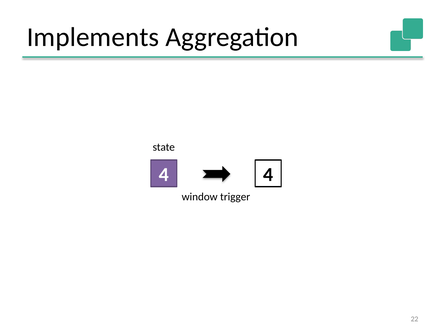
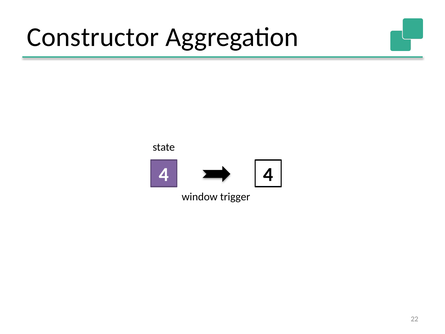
Implements: Implements -> Constructor (93, 37)
